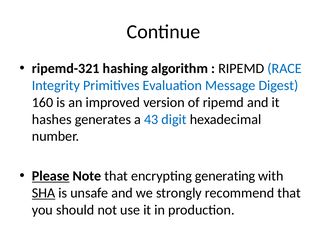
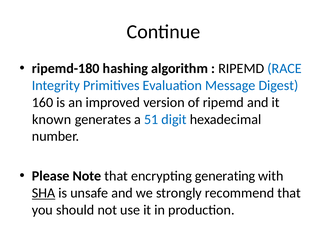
ripemd-321: ripemd-321 -> ripemd-180 (66, 68)
hashes: hashes -> known (52, 119)
43: 43 -> 51 (151, 119)
Please underline: present -> none (51, 176)
